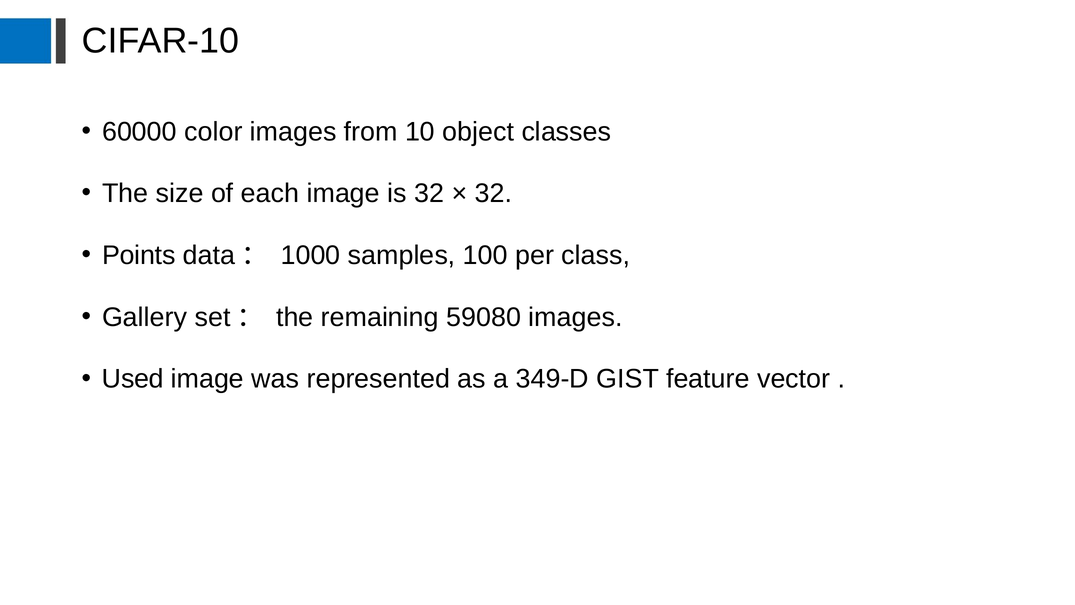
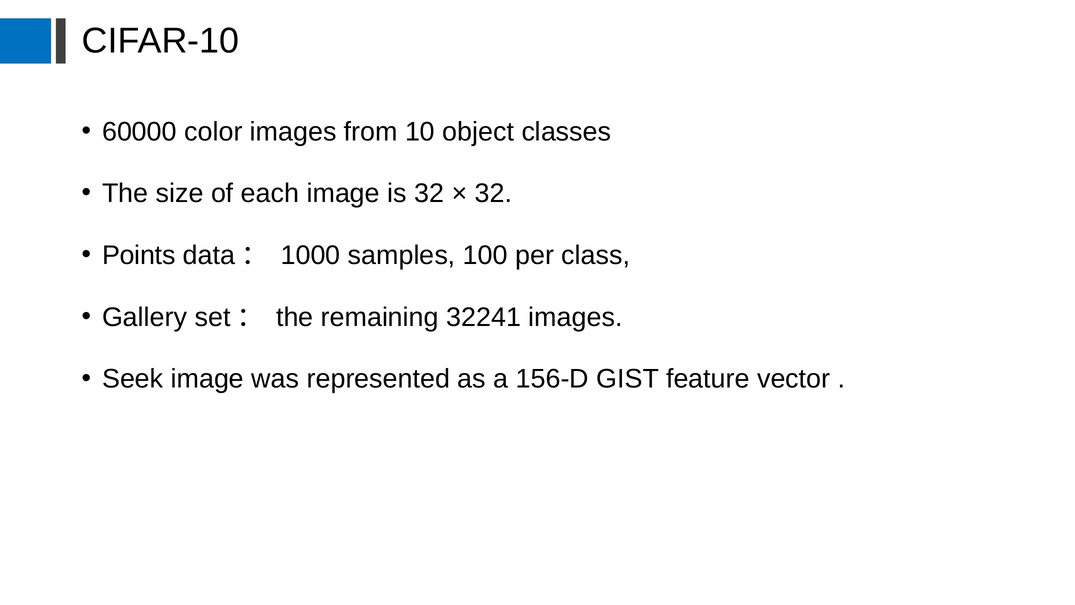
59080: 59080 -> 32241 (484, 317)
Used: Used -> Seek (133, 379)
349-D: 349-D -> 156-D (552, 379)
